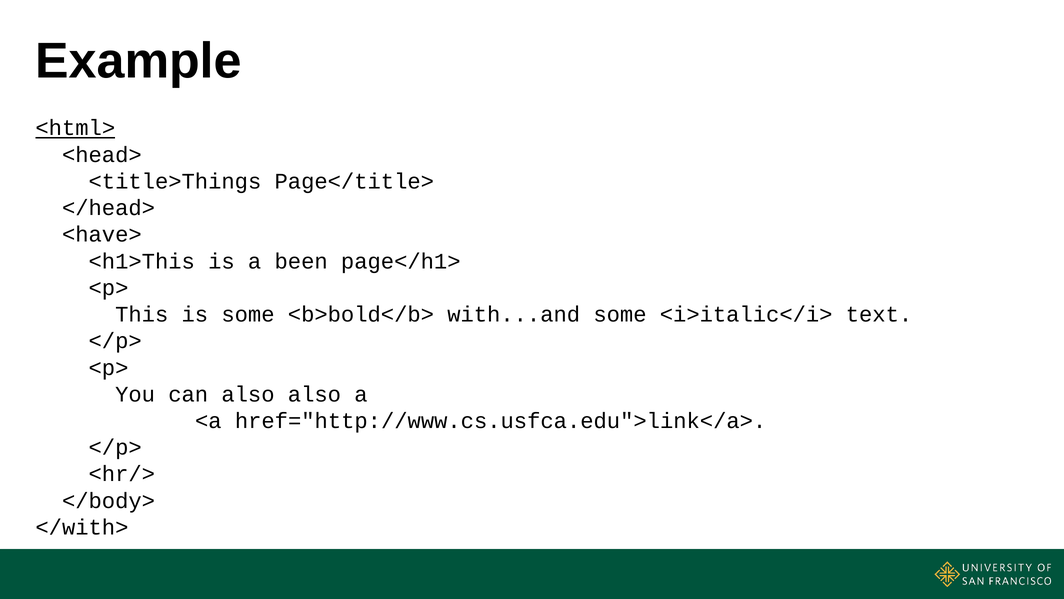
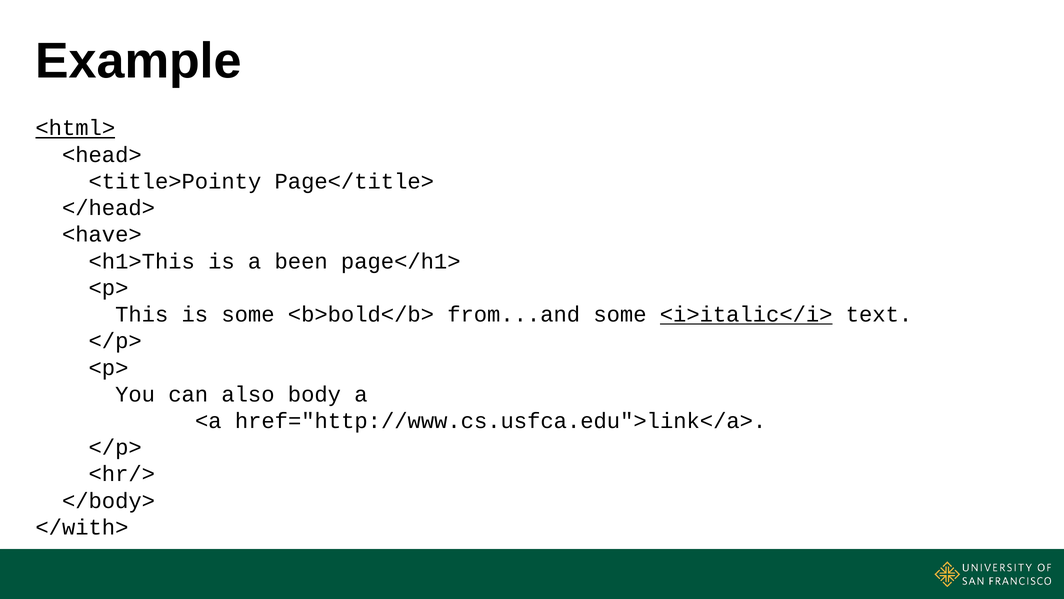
<title>Things: <title>Things -> <title>Pointy (175, 181)
with...and: with...and -> from...and (514, 314)
<i>italic</i> underline: none -> present (746, 314)
also also: also -> body (314, 394)
